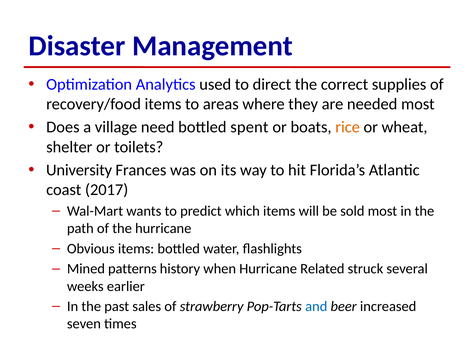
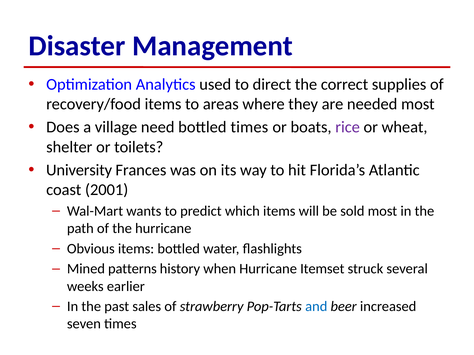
bottled spent: spent -> times (249, 127)
rice colour: orange -> purple (348, 127)
2017: 2017 -> 2001 (107, 190)
Related: Related -> Itemset (322, 269)
